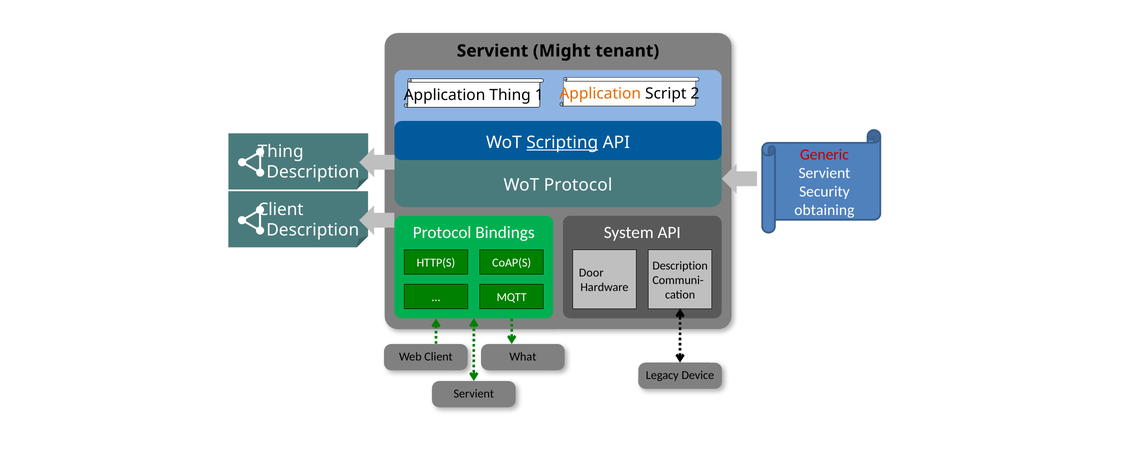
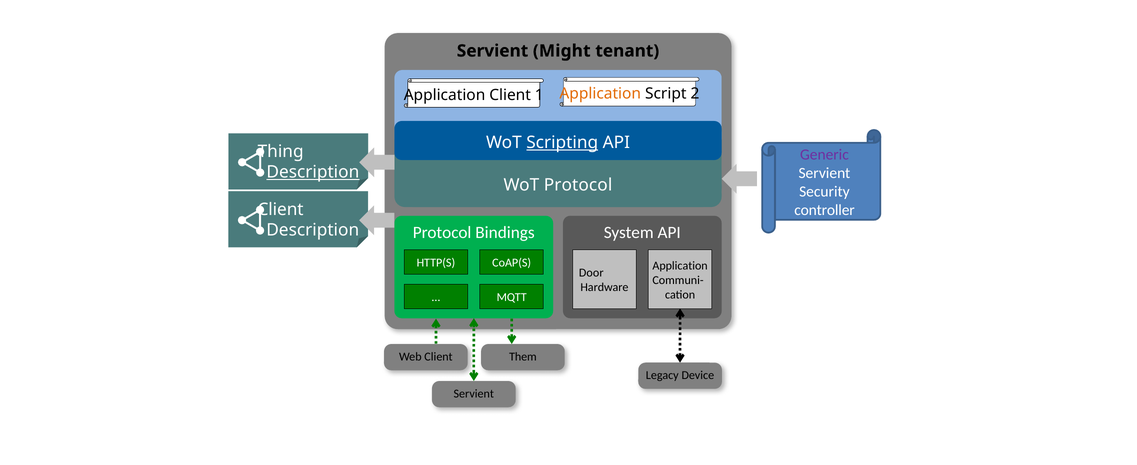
Application Thing: Thing -> Client (510, 95)
Generic colour: red -> purple (824, 155)
Description underline: none -> present (313, 172)
obtaining: obtaining -> controller (825, 210)
Description: Description -> Application (680, 266)
What: What -> Them (523, 357)
